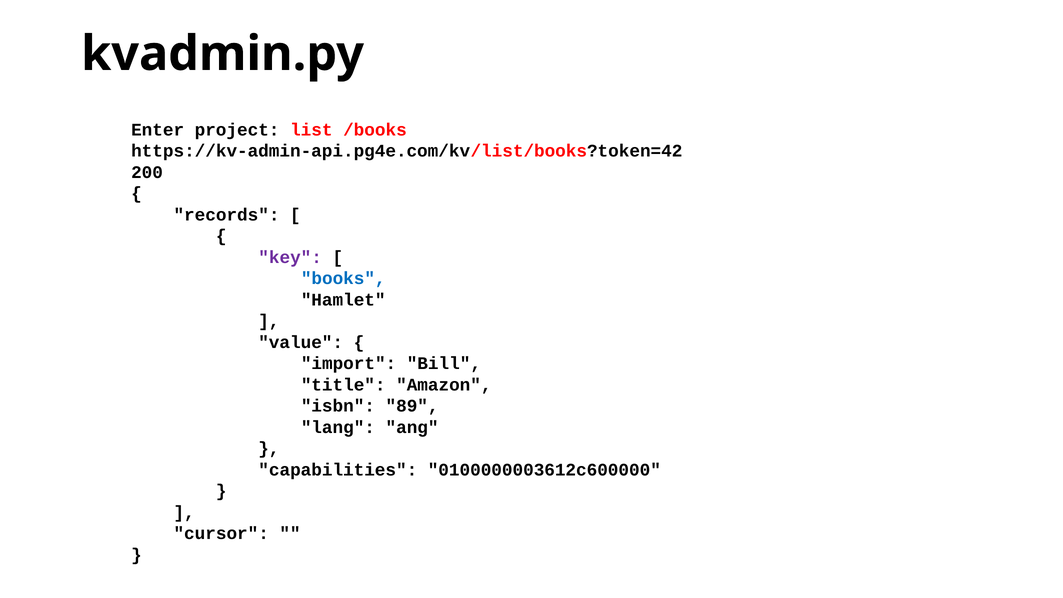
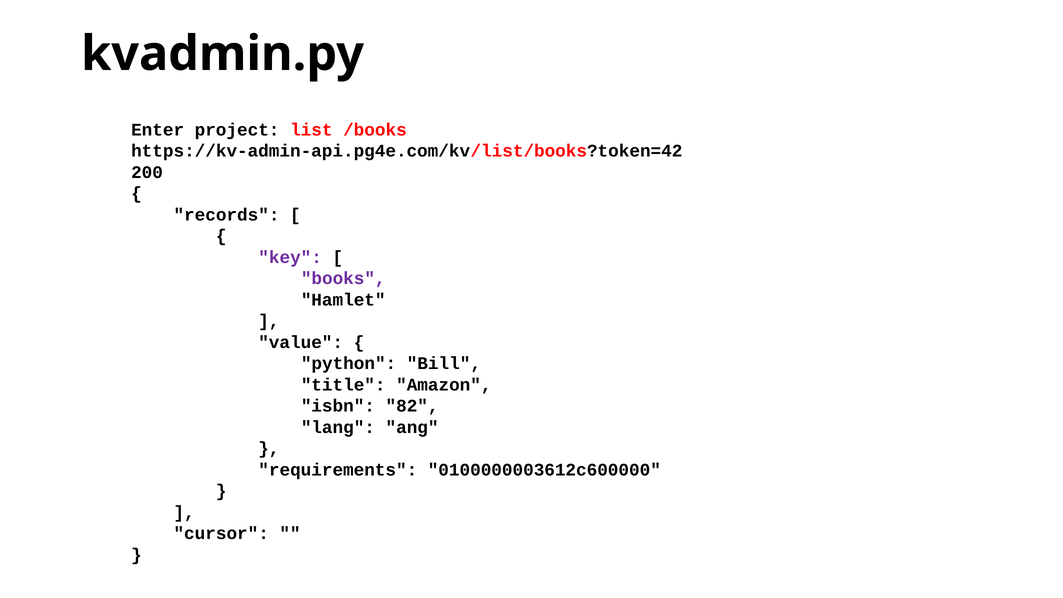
books colour: blue -> purple (343, 279)
import: import -> python (349, 364)
89: 89 -> 82 (412, 406)
capabilities: capabilities -> requirements (338, 470)
